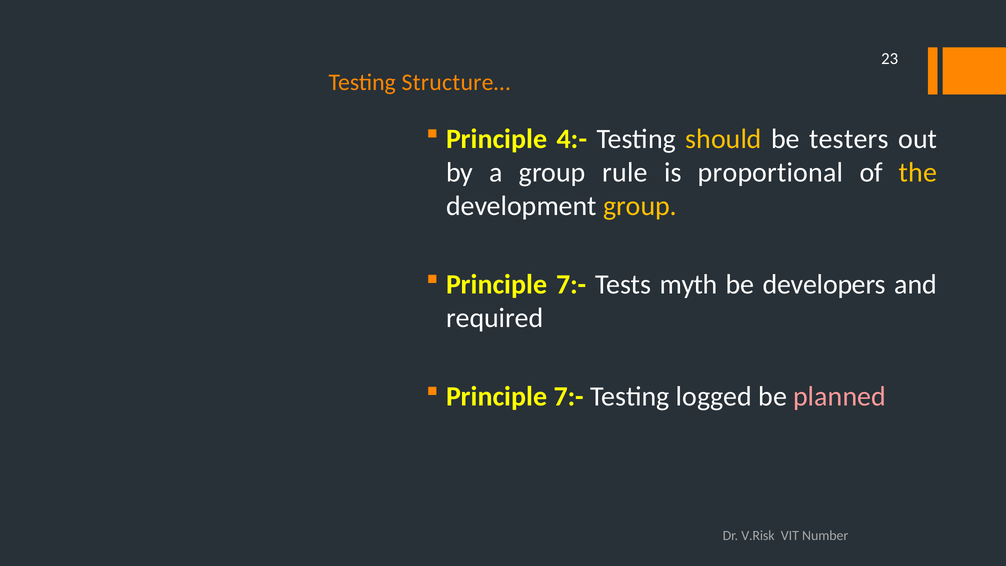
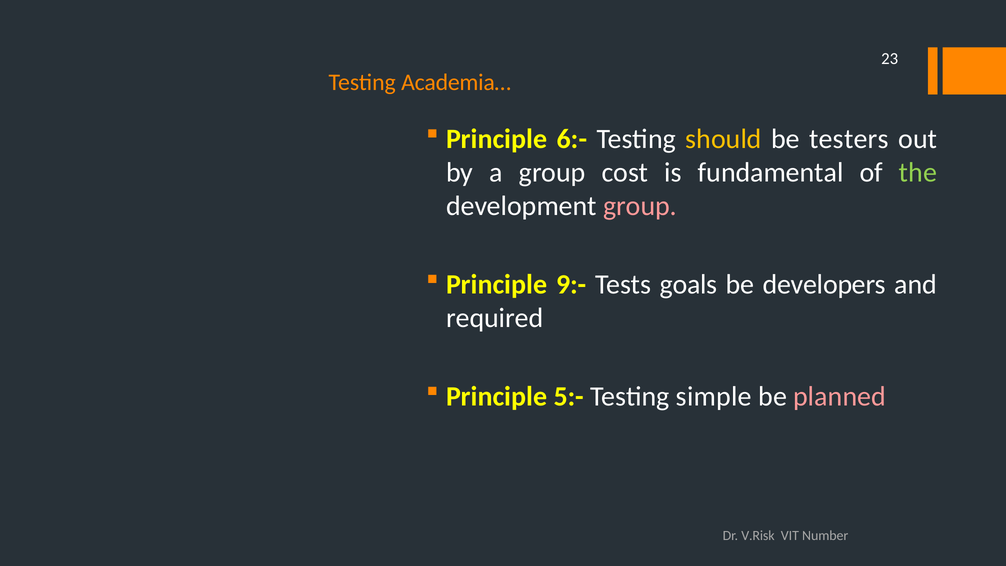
Structure…: Structure… -> Academia… (456, 83)
4:-: 4:- -> 6:- (572, 139)
rule: rule -> cost (625, 173)
proportional: proportional -> fundamental (771, 173)
the colour: yellow -> light green (918, 173)
group colour: yellow -> pink (640, 206)
7:-: 7:- -> 9:- (571, 285)
myth: myth -> goals (689, 285)
7:-: 7:- -> 5:- (569, 396)
logged: logged -> simple (714, 396)
